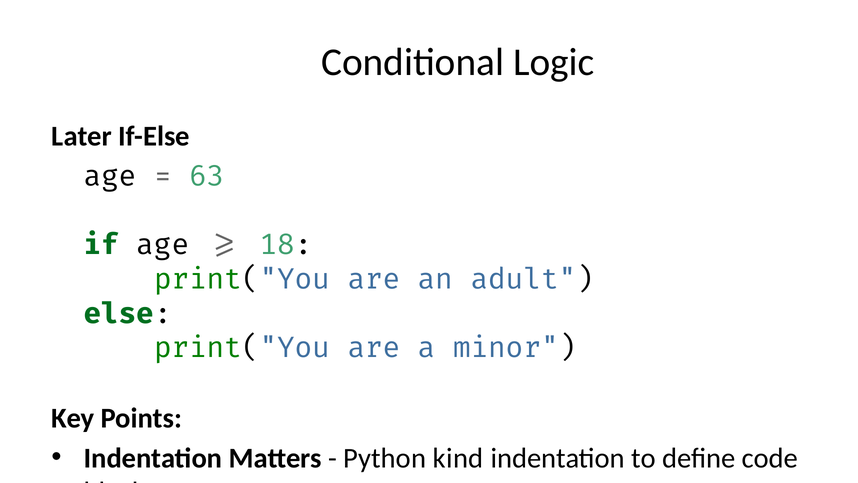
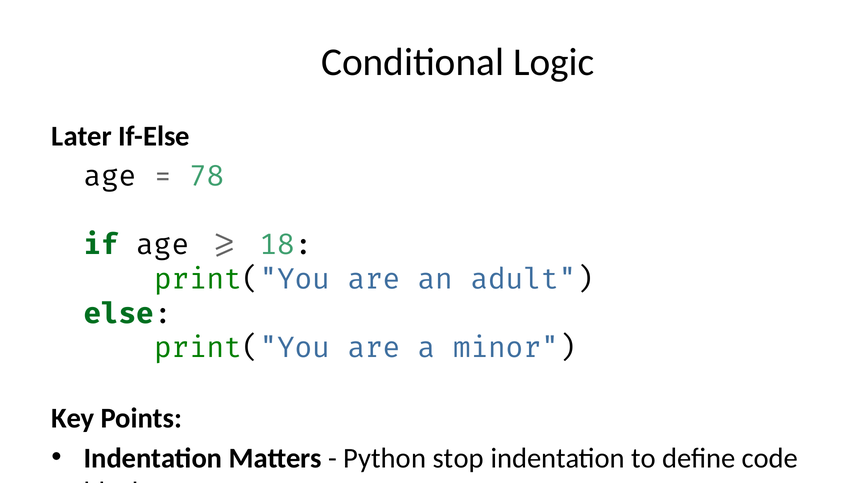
63: 63 -> 78 (207, 176)
kind: kind -> stop (458, 458)
